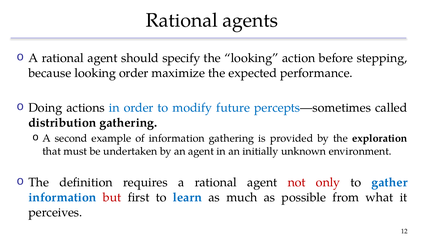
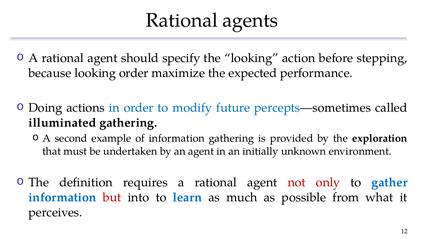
distribution: distribution -> illuminated (62, 122)
first: first -> into (139, 197)
